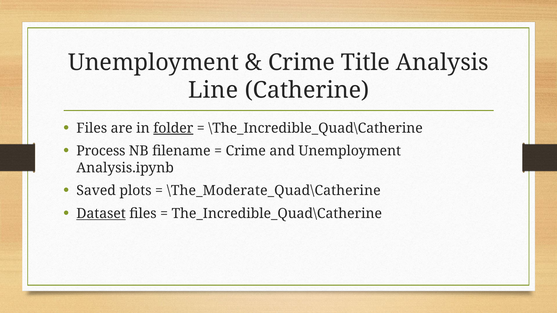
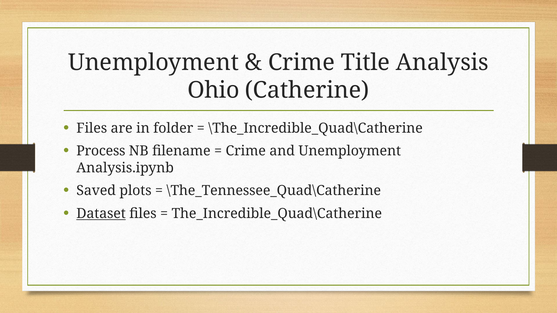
Line: Line -> Ohio (213, 90)
folder underline: present -> none (173, 128)
\The_Moderate_Quad\Catherine: \The_Moderate_Quad\Catherine -> \The_Tennessee_Quad\Catherine (274, 191)
